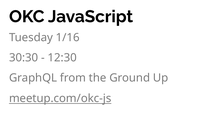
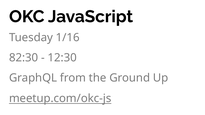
30:30: 30:30 -> 82:30 (24, 58)
